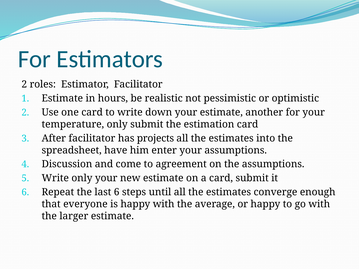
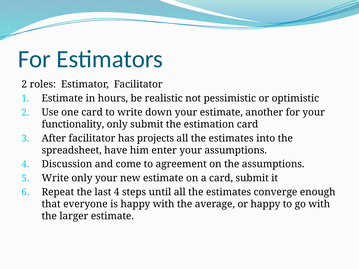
temperature: temperature -> functionality (73, 124)
last 6: 6 -> 4 (117, 192)
